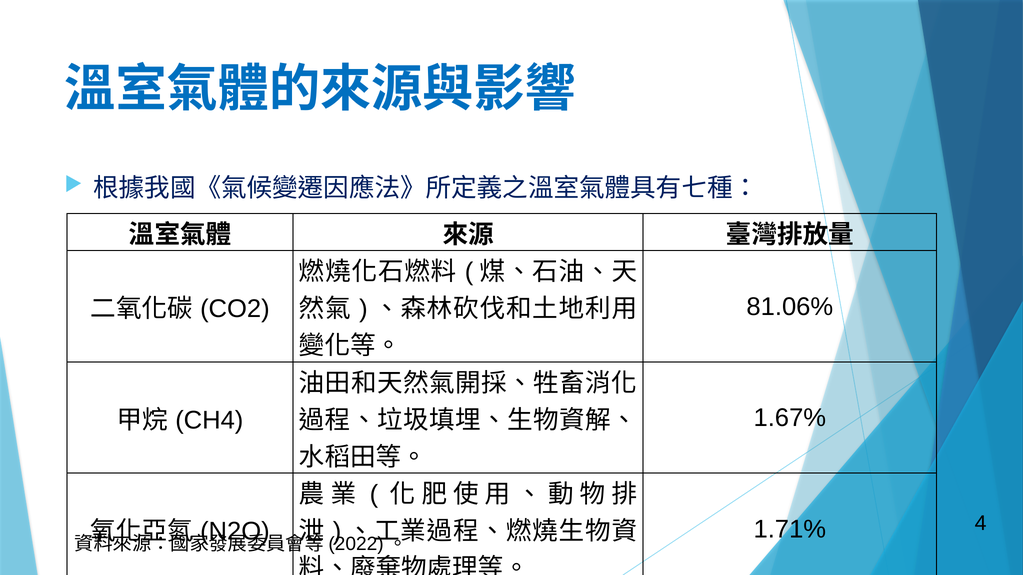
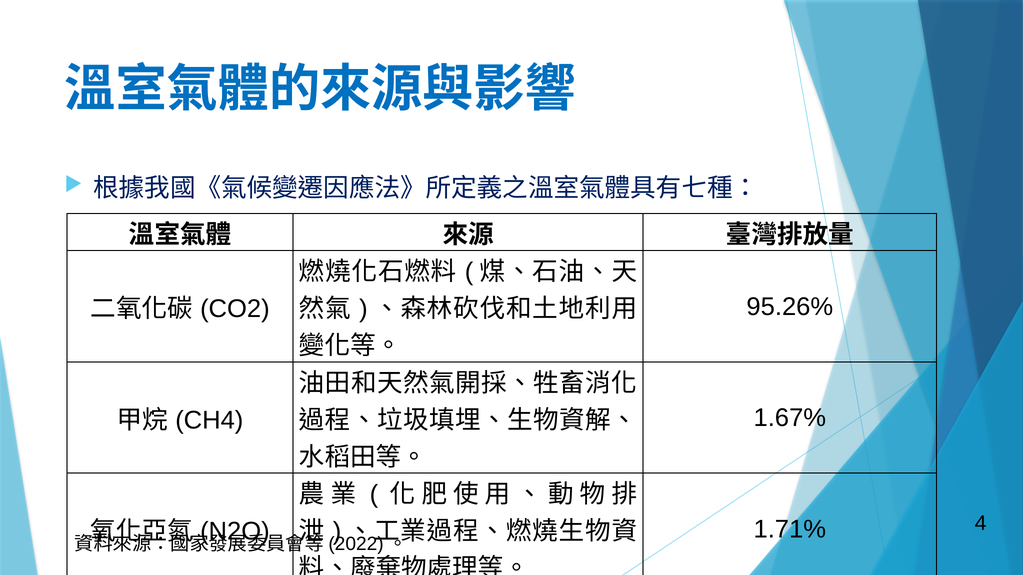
81.06%: 81.06% -> 95.26% (790, 307)
